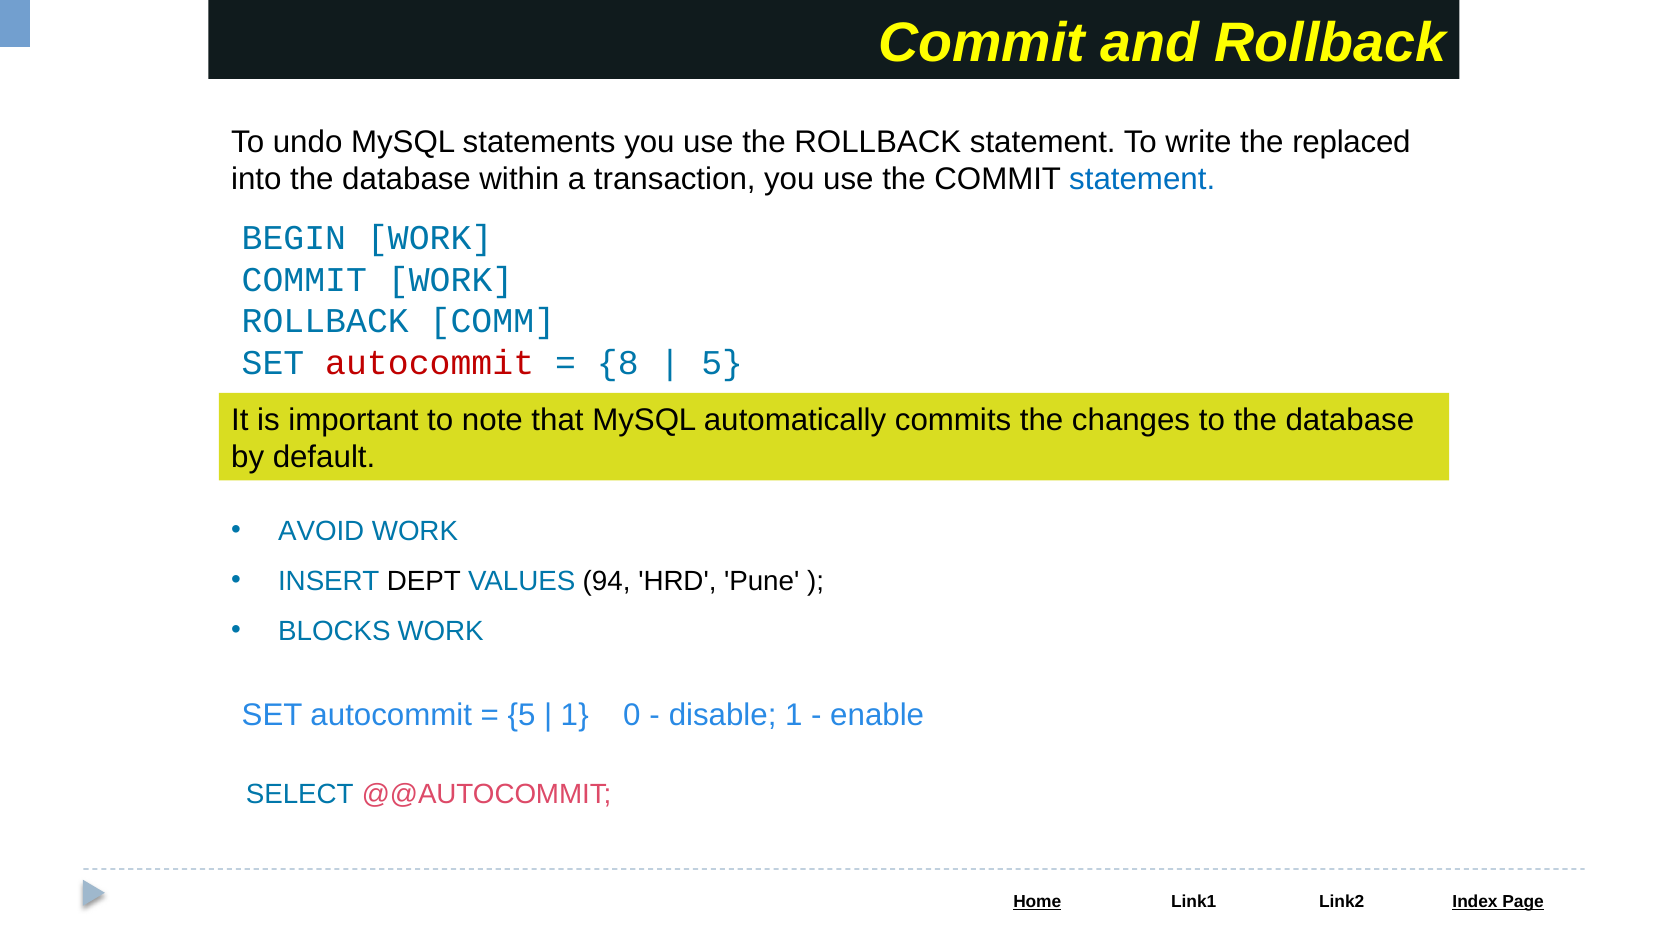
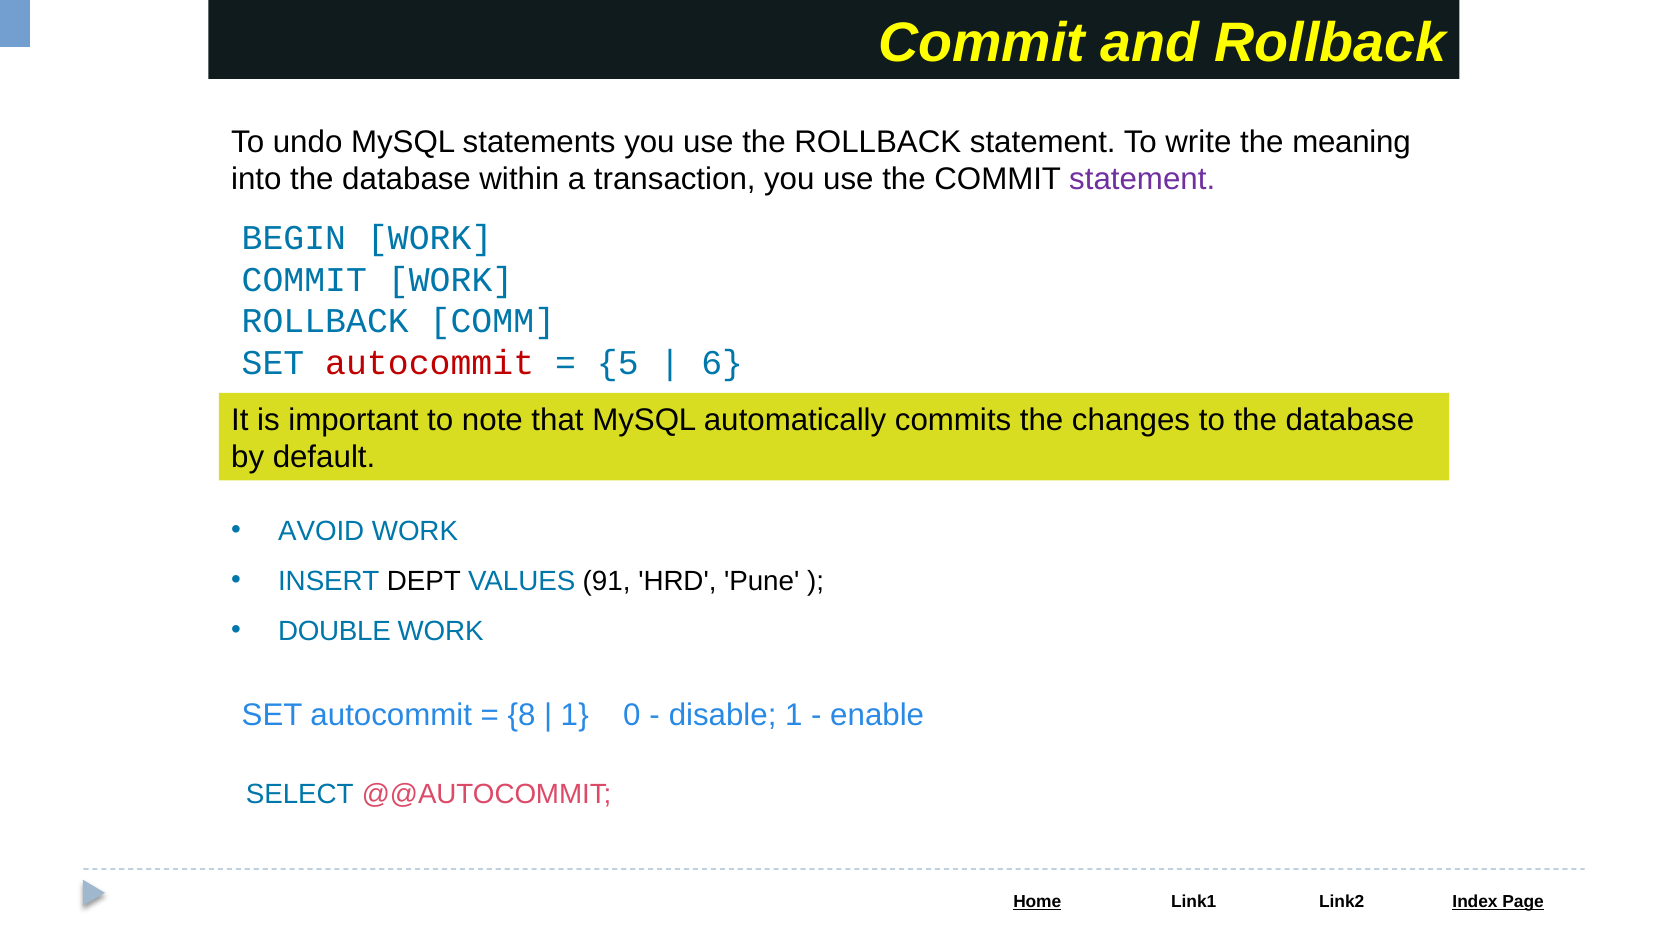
replaced: replaced -> meaning (1351, 142)
statement colour: blue -> purple (1142, 179)
8: 8 -> 5 (618, 363)
5: 5 -> 6 (722, 363)
94: 94 -> 91 (607, 581)
BLOCKS: BLOCKS -> DOUBLE (334, 631)
5: 5 -> 8 (521, 715)
